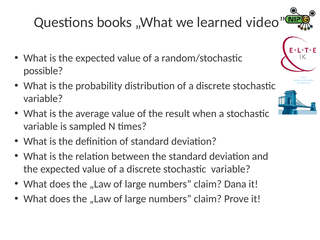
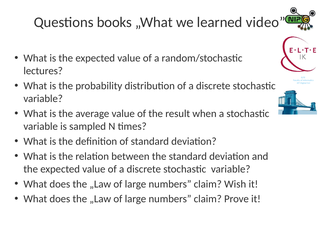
possible: possible -> lectures (43, 71)
Dana: Dana -> Wish (235, 184)
